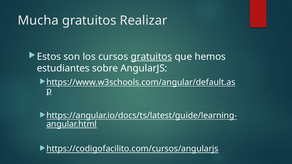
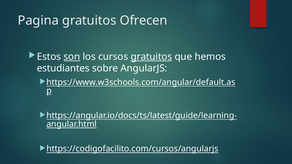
Mucha: Mucha -> Pagina (38, 21)
Realizar: Realizar -> Ofrecen (144, 21)
son underline: none -> present (72, 57)
